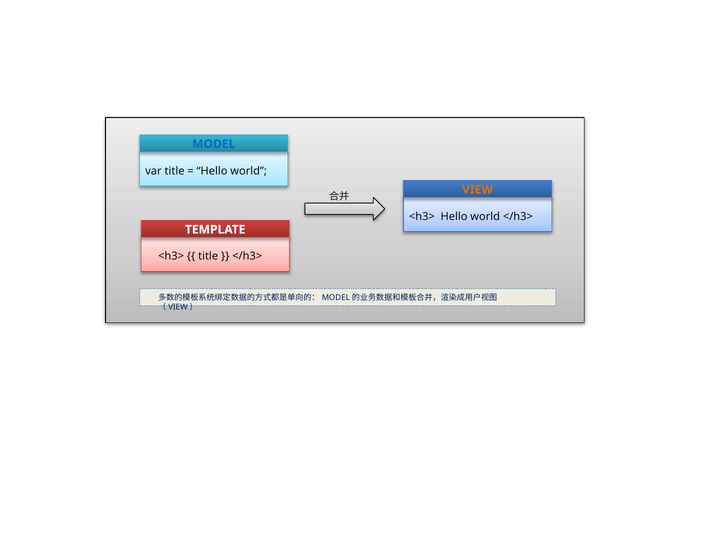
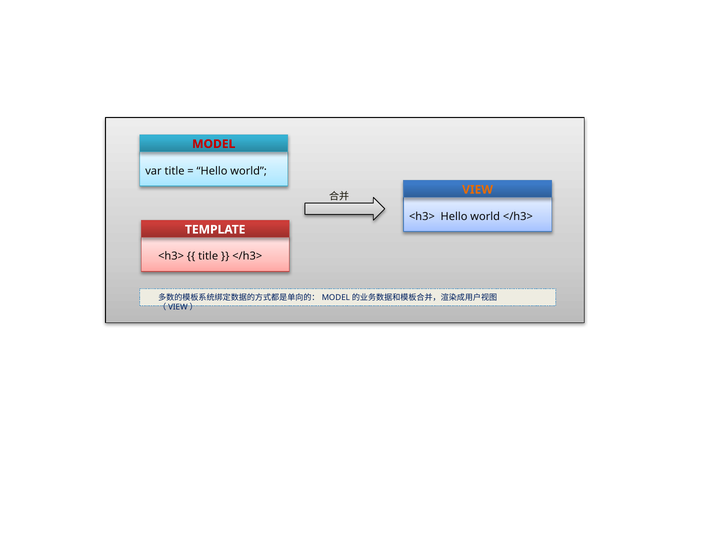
MODEL colour: blue -> red (214, 144)
